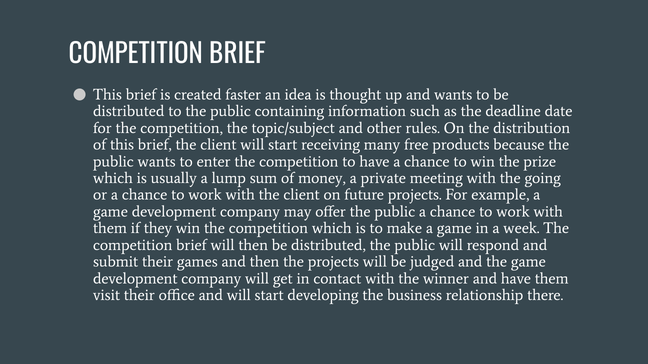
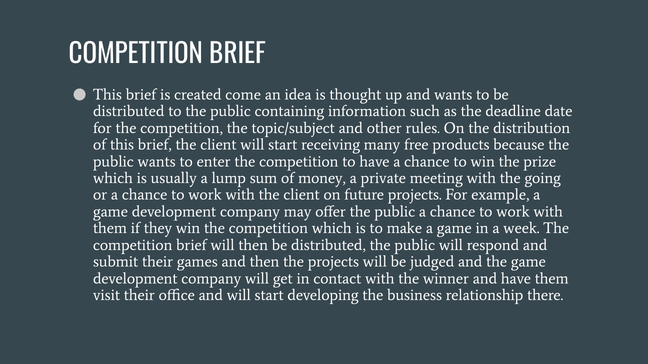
faster: faster -> come (243, 95)
